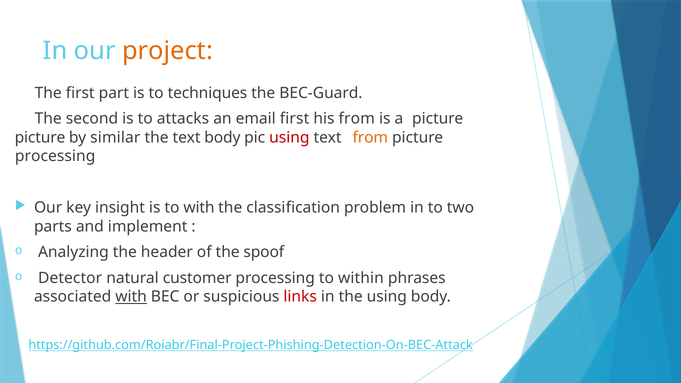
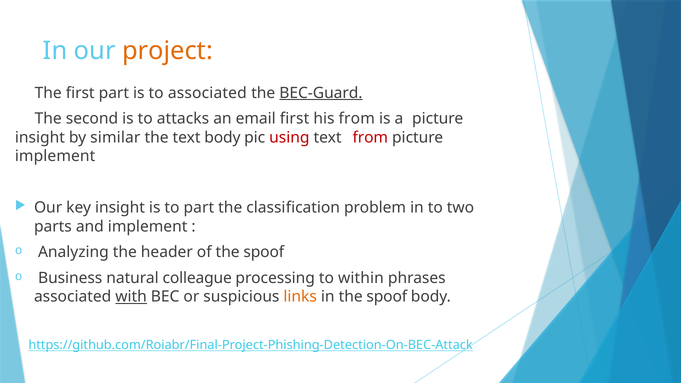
to techniques: techniques -> associated (207, 93)
BEC-Guard underline: none -> present (321, 93)
picture: picture -> insight (40, 137)
from colour: orange -> red (370, 137)
processing: processing -> implement (55, 156)
to with: with -> part (199, 208)
Detector: Detector -> Business (70, 278)
customer: customer -> colleague (197, 278)
links colour: red -> orange (300, 297)
in the using: using -> spoof (387, 297)
